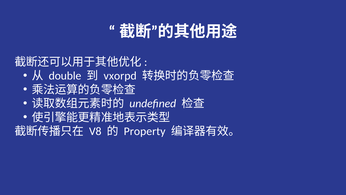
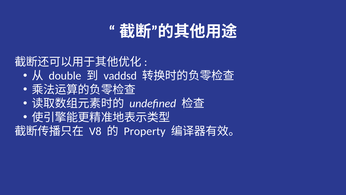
vxorpd: vxorpd -> vaddsd (120, 76)
